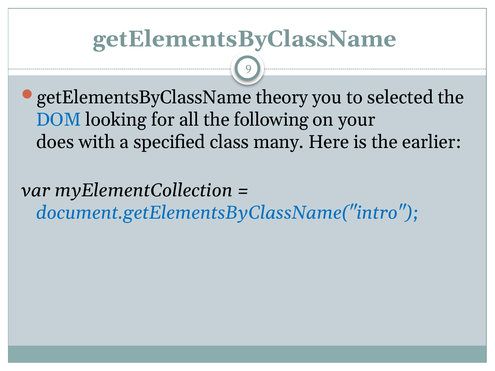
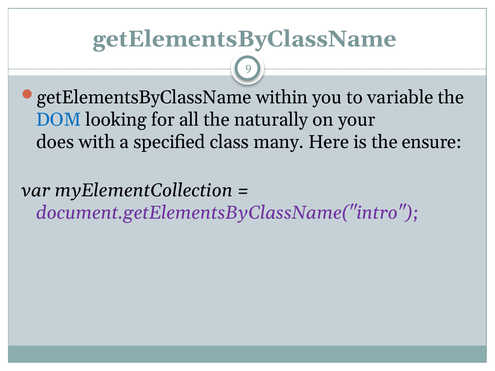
theory: theory -> within (282, 98)
selected: selected -> variable (400, 98)
following: following -> naturally (271, 120)
earlier: earlier -> ensure (432, 142)
document.getElementsByClassName("intro colour: blue -> purple (228, 213)
